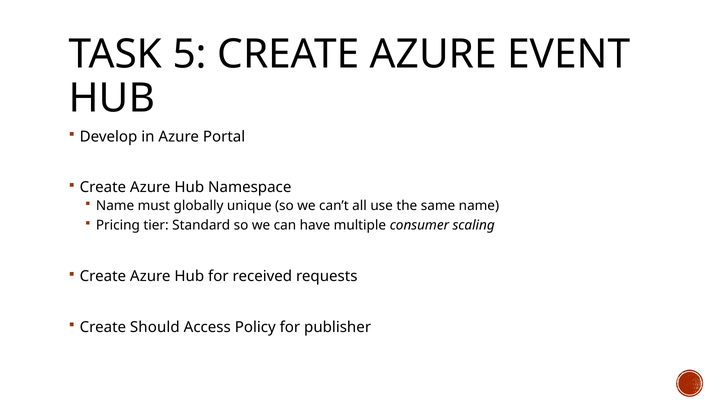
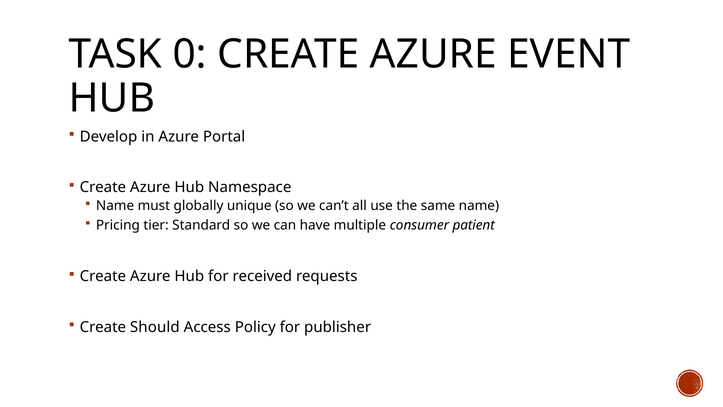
5: 5 -> 0 (190, 54)
scaling: scaling -> patient (474, 225)
